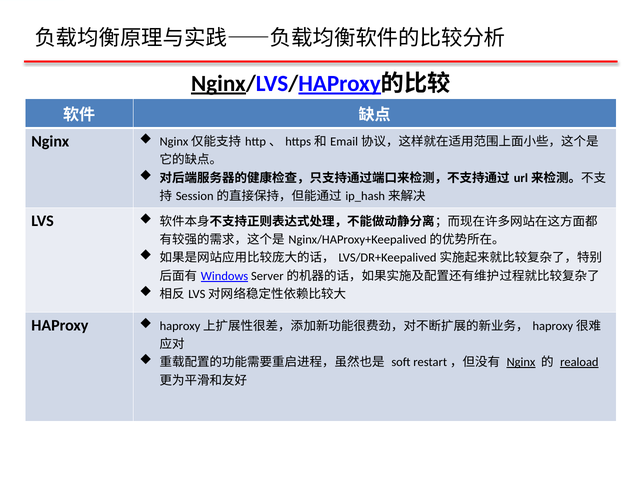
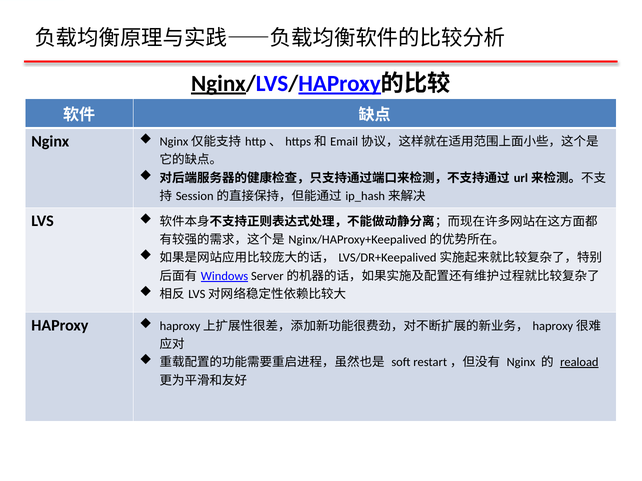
Nginx underline: present -> none (521, 363)
